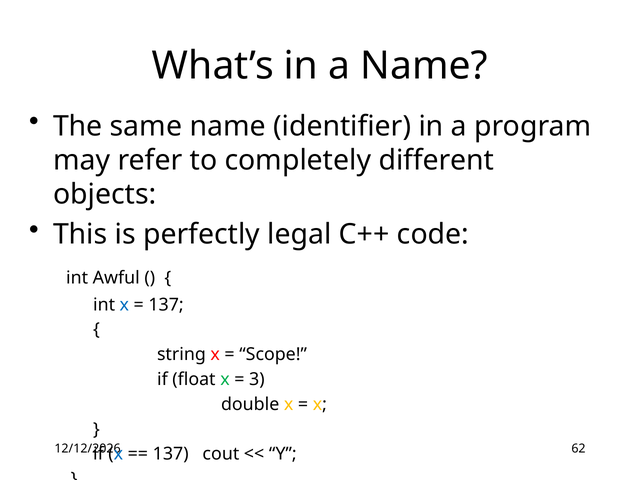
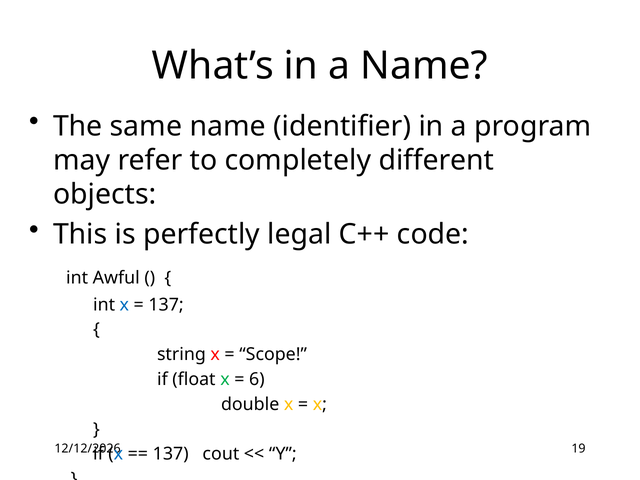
3: 3 -> 6 (257, 379)
62: 62 -> 19 (579, 449)
